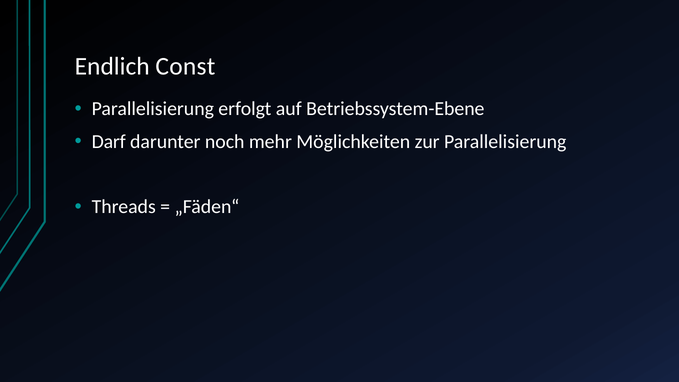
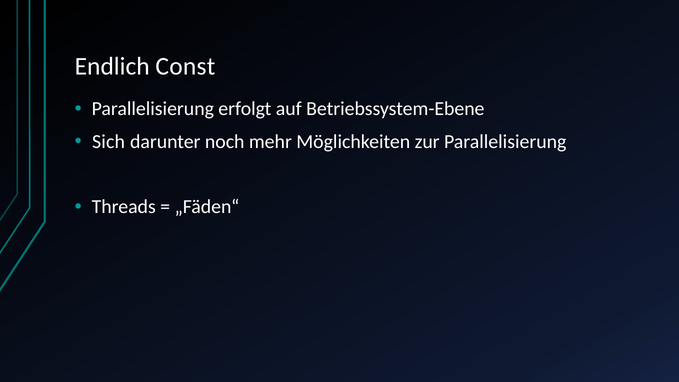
Darf: Darf -> Sich (109, 141)
